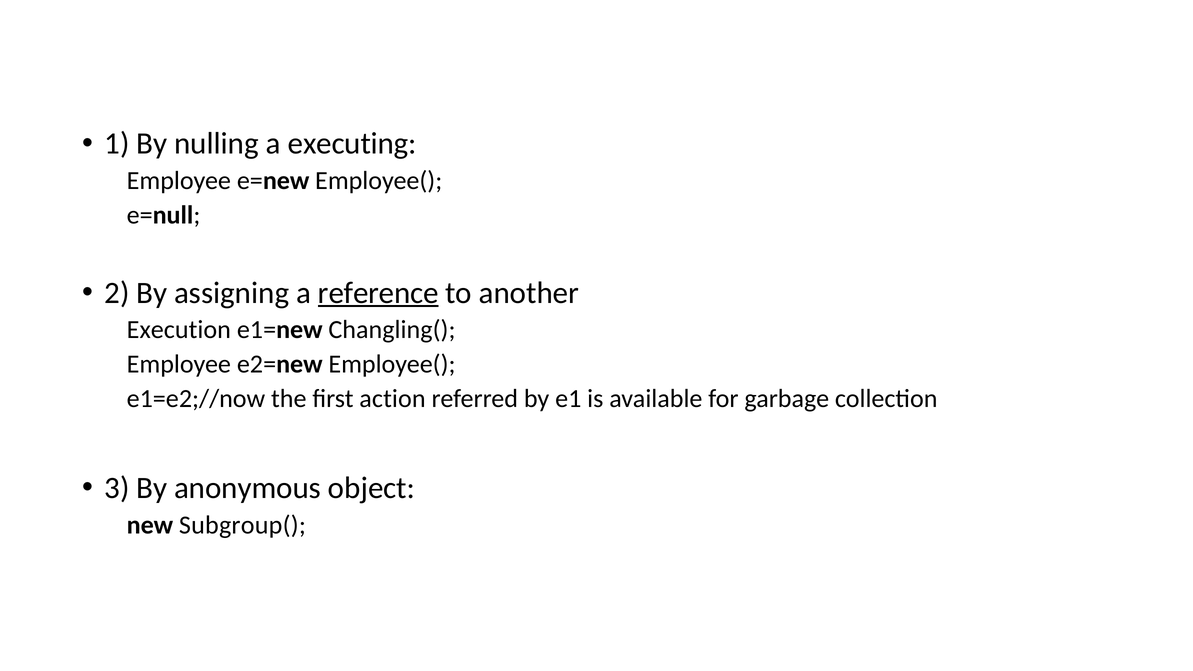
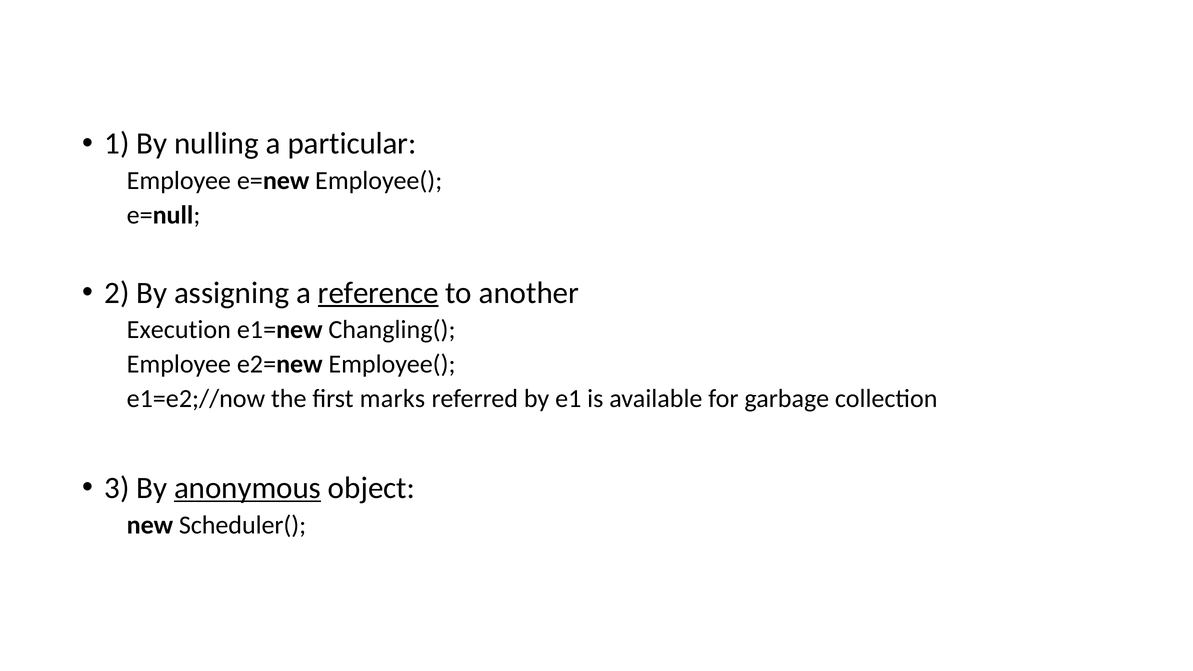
executing: executing -> particular (352, 144)
action: action -> marks (392, 399)
anonymous underline: none -> present (248, 488)
Subgroup(: Subgroup( -> Scheduler( (243, 525)
